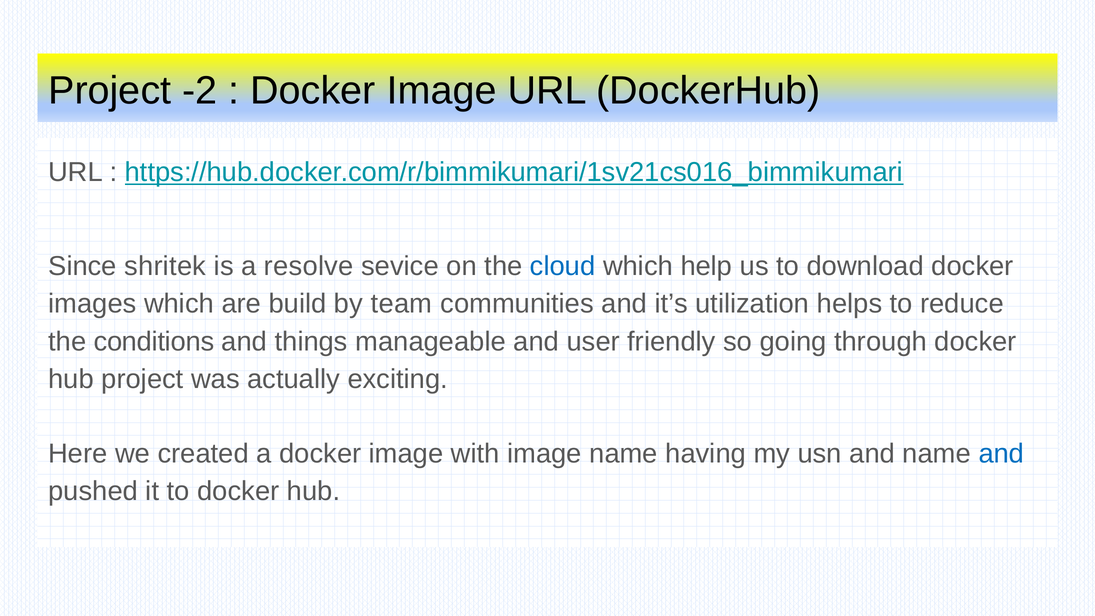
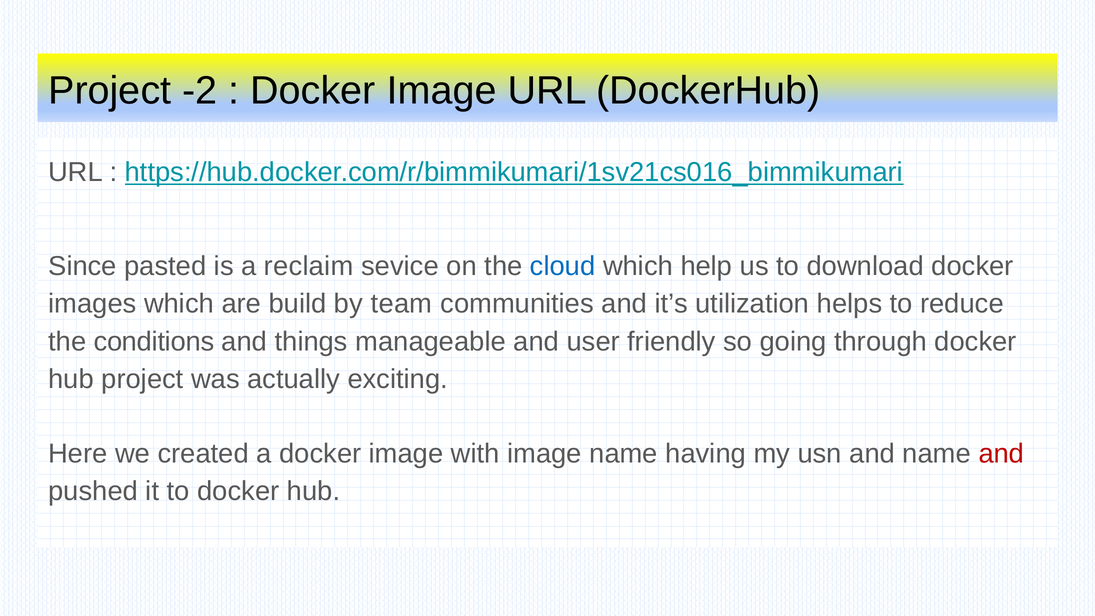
shritek: shritek -> pasted (165, 266)
resolve: resolve -> reclaim (309, 266)
and colour: blue -> red (1001, 453)
